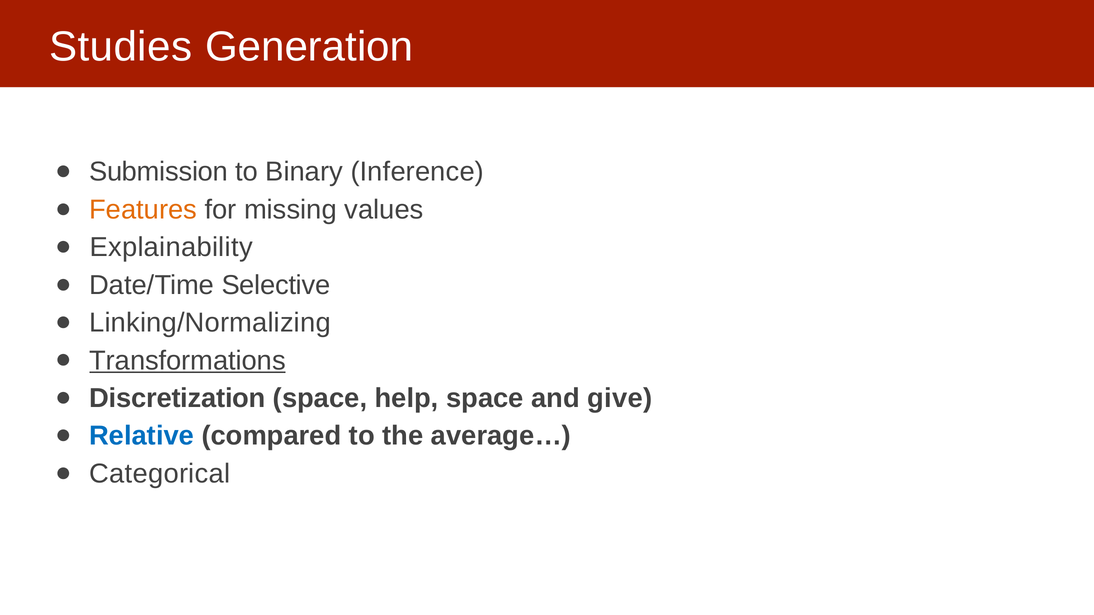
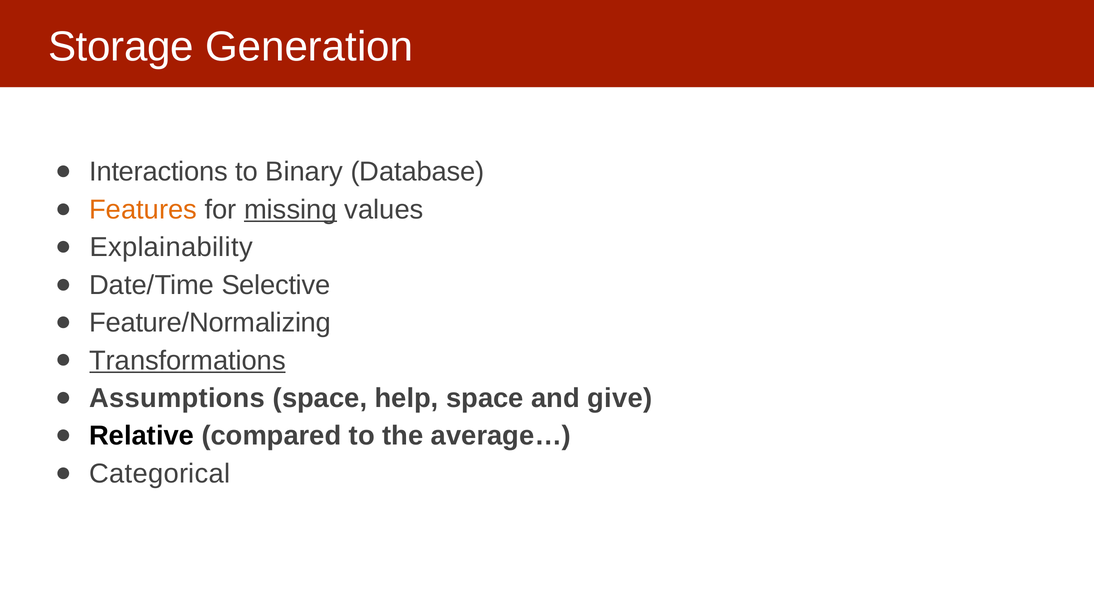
Studies: Studies -> Storage (121, 47)
Submission: Submission -> Interactions (159, 172)
Inference: Inference -> Database (417, 172)
missing underline: none -> present (290, 210)
Linking/Normalizing: Linking/Normalizing -> Feature/Normalizing (210, 323)
Discretization: Discretization -> Assumptions (177, 398)
Relative colour: blue -> black (142, 436)
